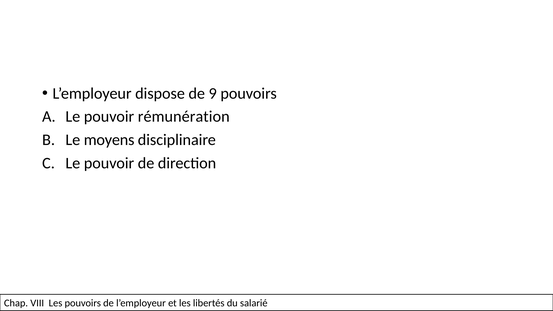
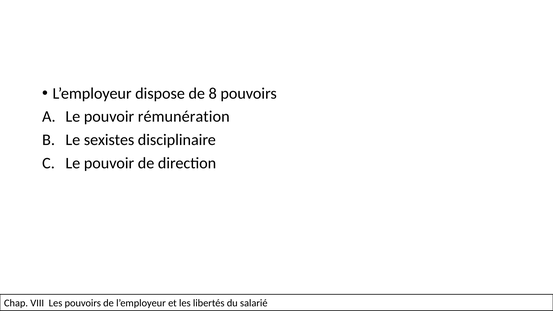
9: 9 -> 8 (213, 93)
moyens: moyens -> sexistes (109, 140)
